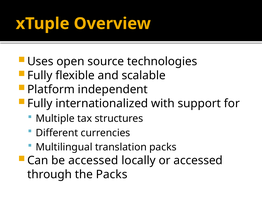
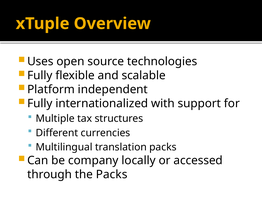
be accessed: accessed -> company (93, 160)
